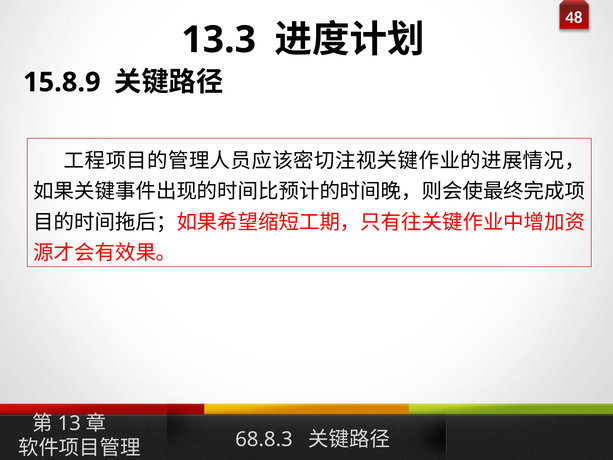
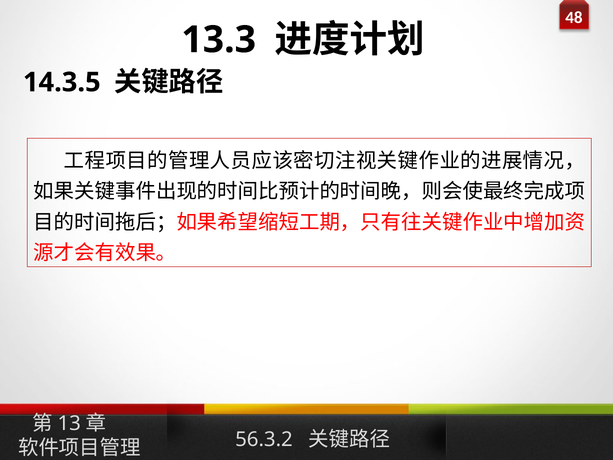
15.8.9: 15.8.9 -> 14.3.5 (62, 82)
68.8.3: 68.8.3 -> 56.3.2 (264, 439)
